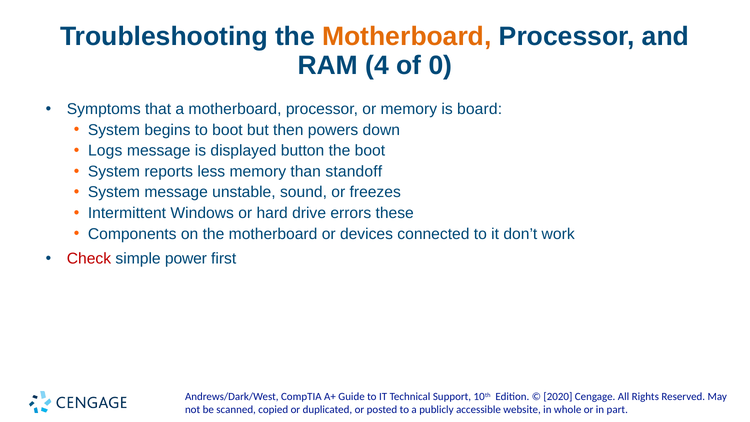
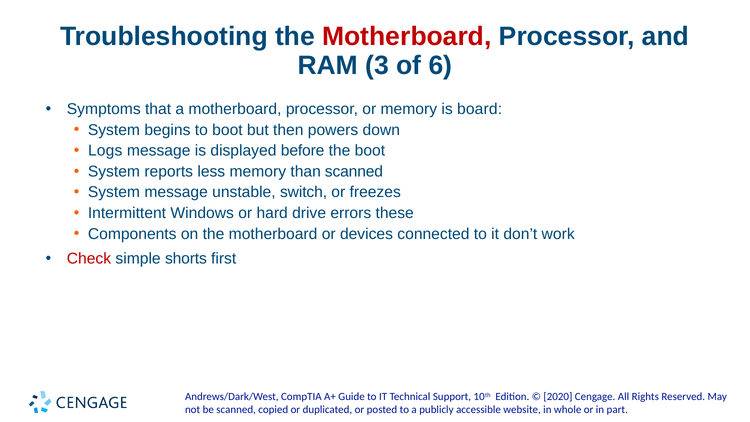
Motherboard colour: orange -> red (407, 37)
4: 4 -> 3 (377, 65)
0: 0 -> 6 (440, 65)
button: button -> before (303, 151)
than standoff: standoff -> scanned (354, 171)
sound: sound -> switch (304, 192)
power: power -> shorts (186, 258)
